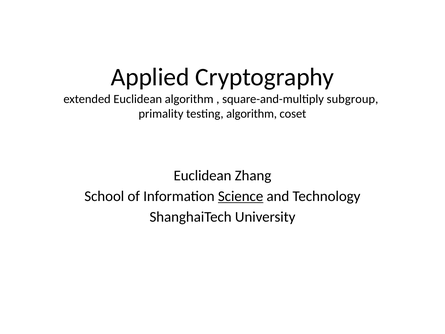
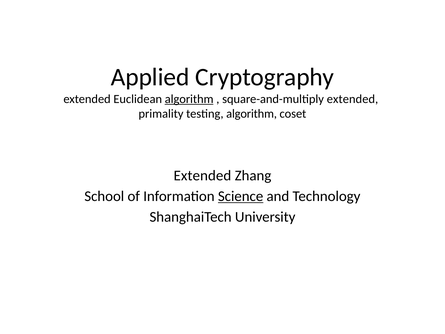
algorithm underline: none -> present (189, 99)
square-and-multiply subgroup: subgroup -> extended (353, 99)
Euclidean: Euclidean -> Extended (202, 175)
